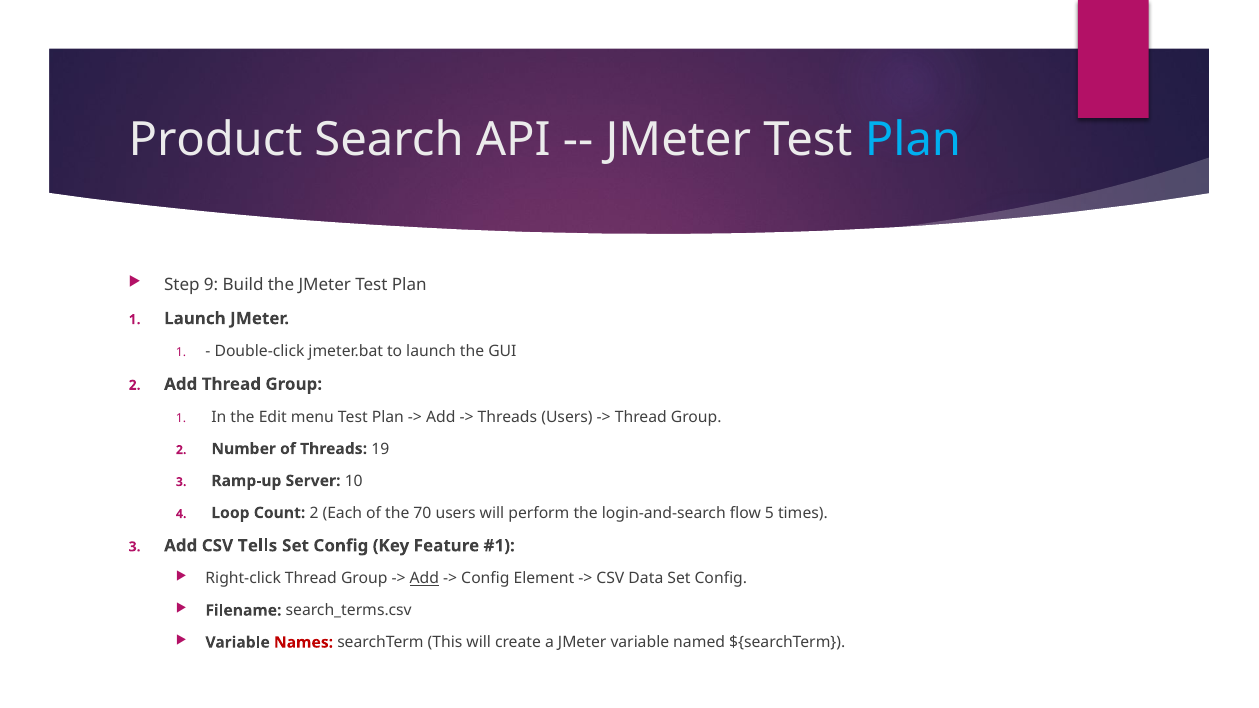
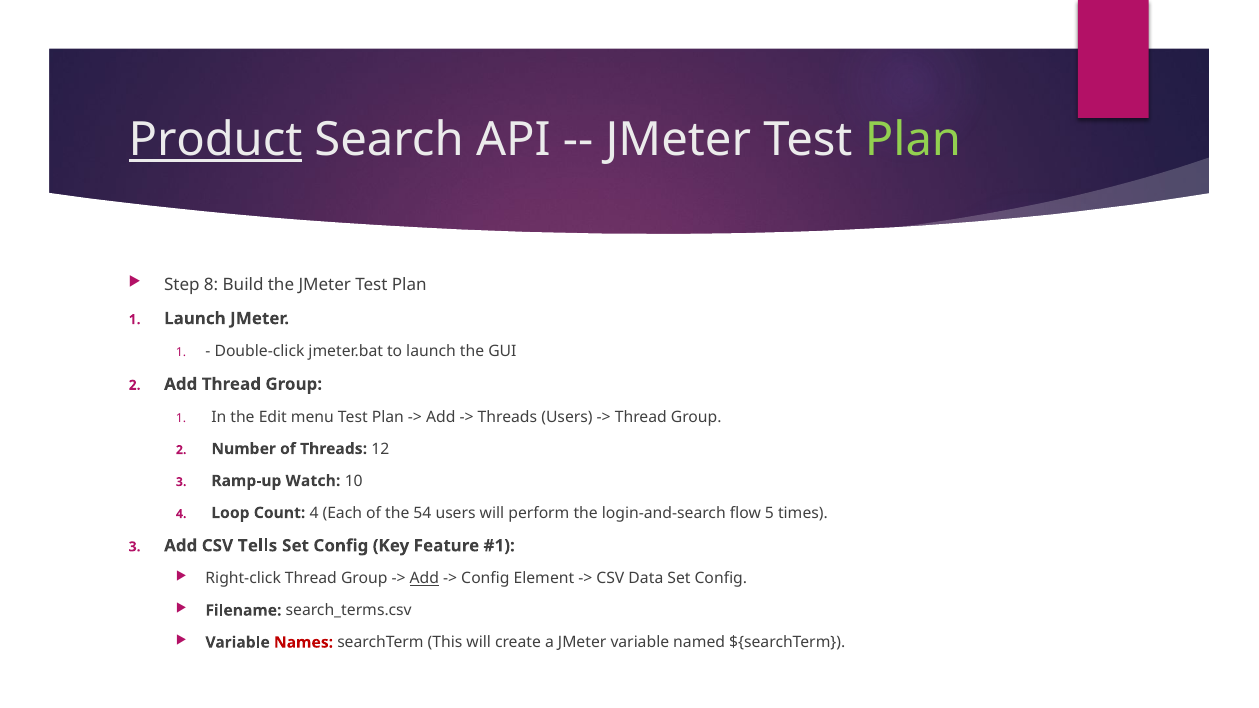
Product underline: none -> present (216, 140)
Plan colour: light blue -> light green (913, 140)
9: 9 -> 8 (211, 285)
19: 19 -> 12 (380, 449)
Server: Server -> Watch (313, 481)
Count 2: 2 -> 4 (314, 513)
70: 70 -> 54 (422, 513)
